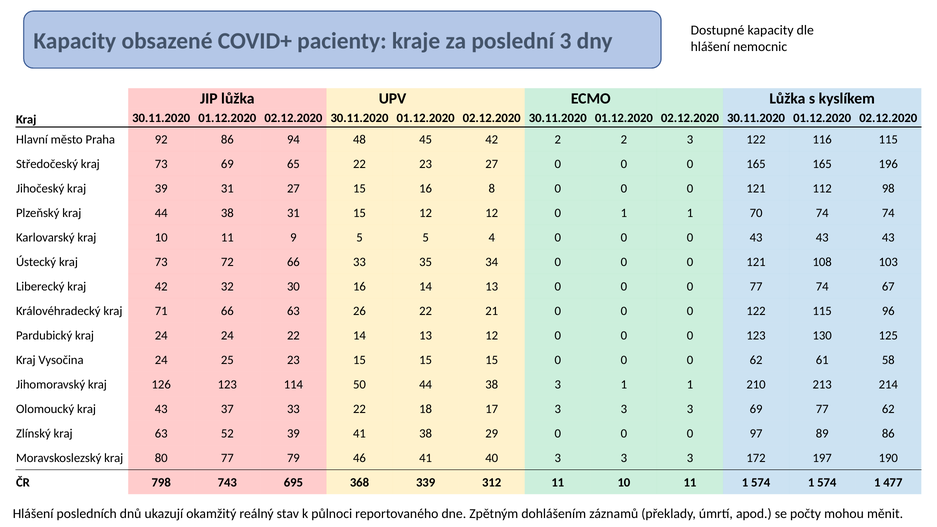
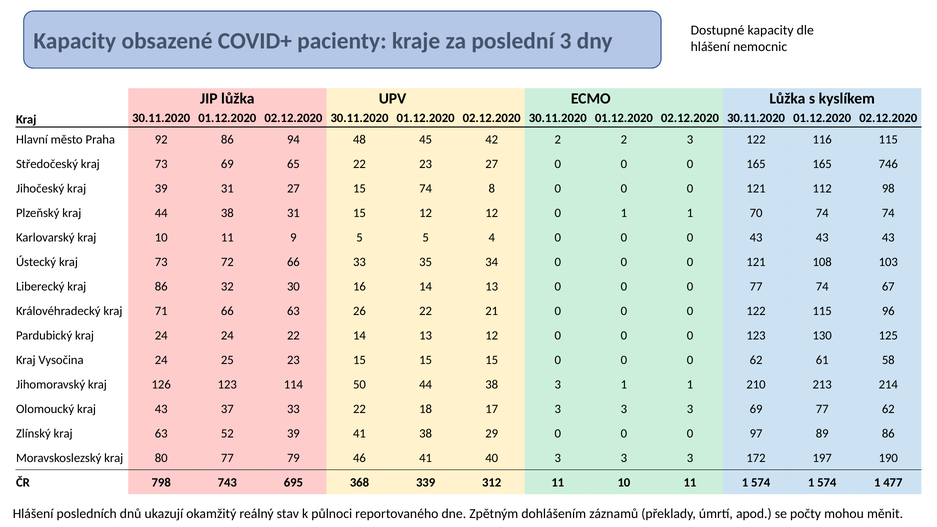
196: 196 -> 746 (888, 164)
15 16: 16 -> 74 (426, 189)
kraj 42: 42 -> 86 (161, 287)
